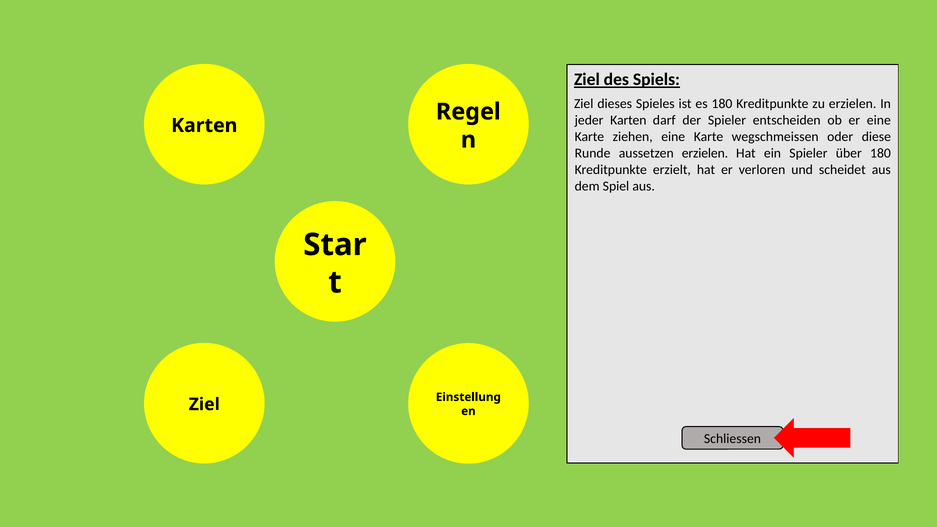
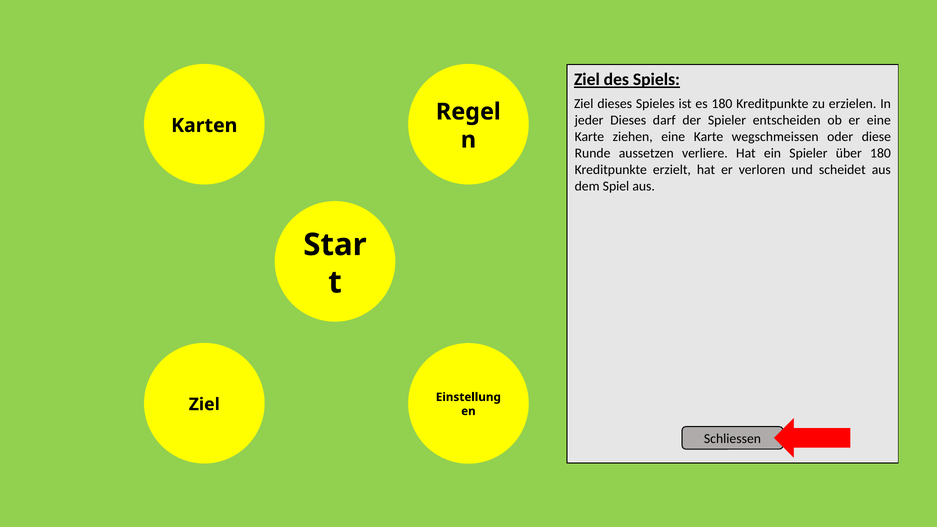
jeder Karten: Karten -> Dieses (628, 120)
aussetzen erzielen: erzielen -> verliere (705, 153)
